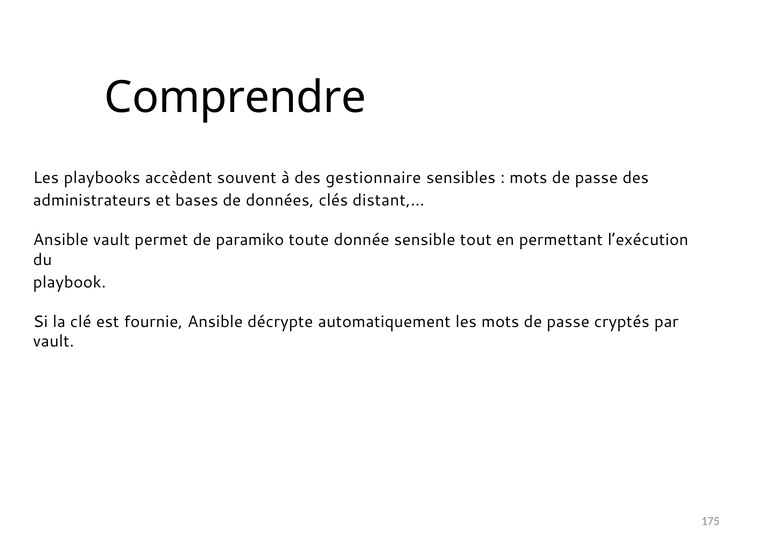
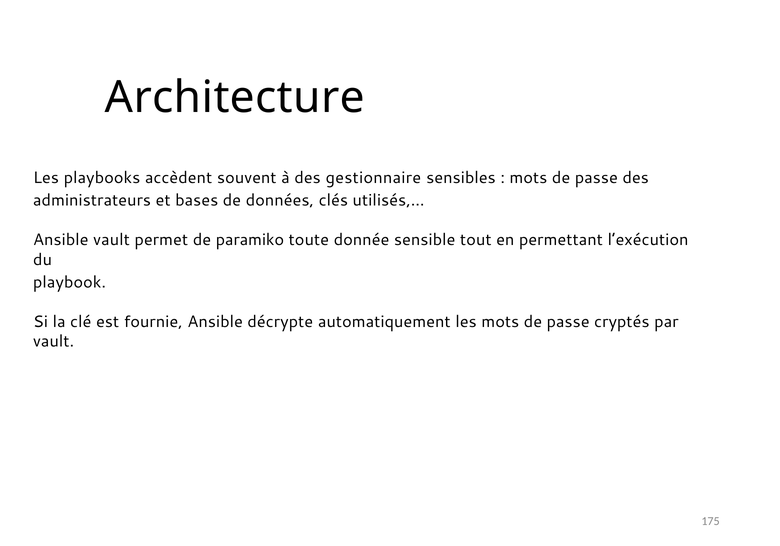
Comprendre: Comprendre -> Architecture (235, 98)
distant,…: distant,… -> utilisés,… (389, 200)
